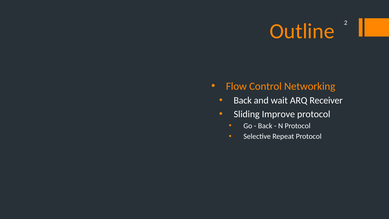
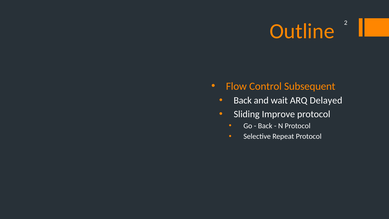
Networking: Networking -> Subsequent (310, 86)
Receiver: Receiver -> Delayed (326, 100)
